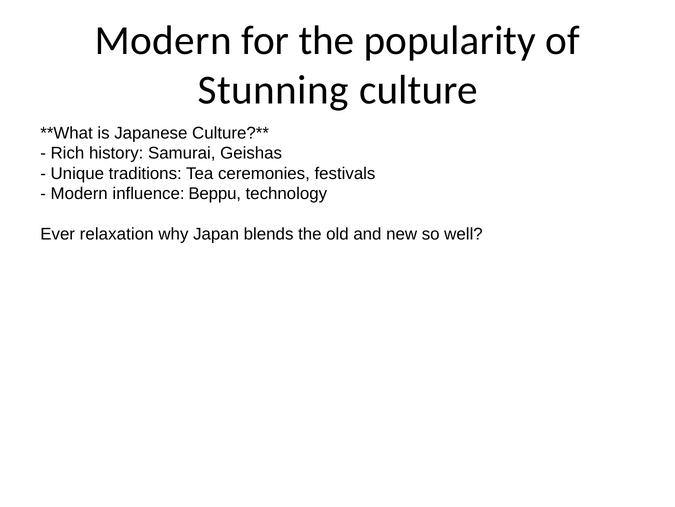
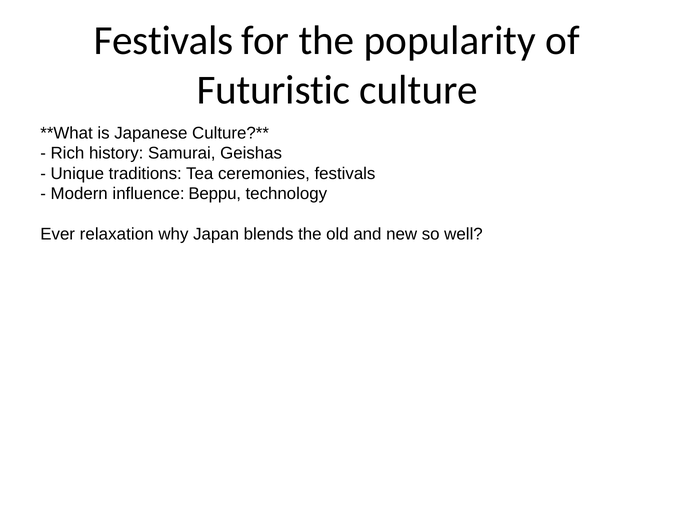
Modern: Modern -> Festivals (164, 41)
Stunning: Stunning -> Futuristic (274, 90)
